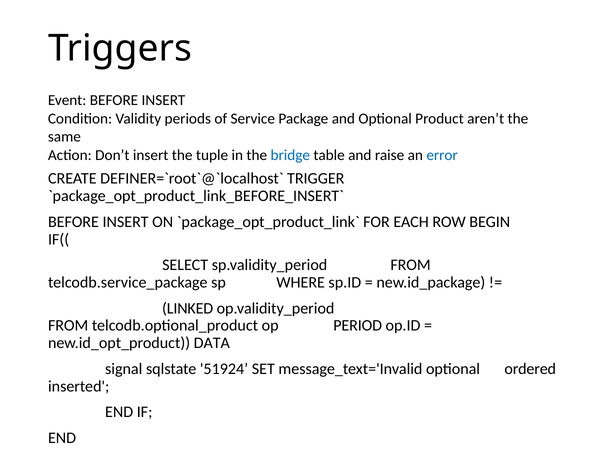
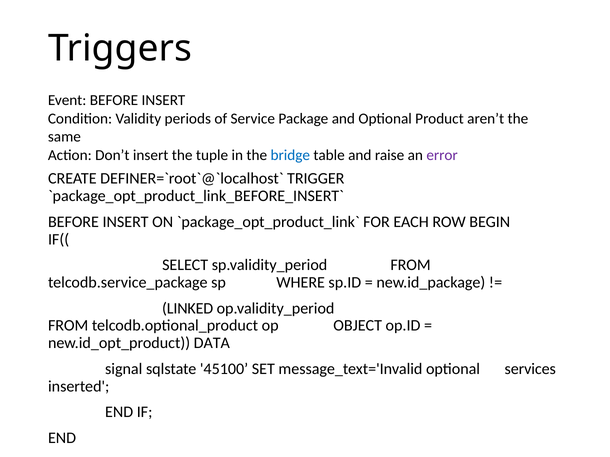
error colour: blue -> purple (442, 155)
PERIOD: PERIOD -> OBJECT (358, 326)
51924: 51924 -> 45100 (224, 369)
ordered: ordered -> services (530, 369)
